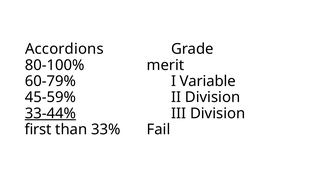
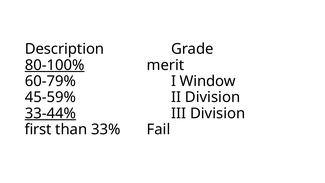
Accordions: Accordions -> Description (64, 49)
80-100% underline: none -> present (55, 65)
Variable: Variable -> Window (208, 81)
